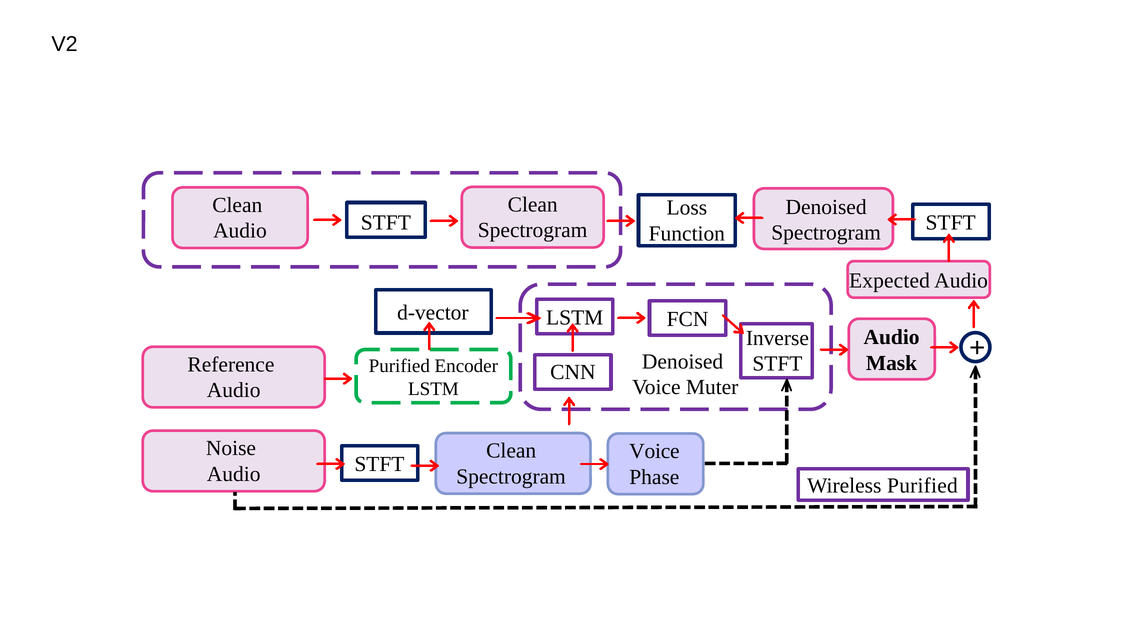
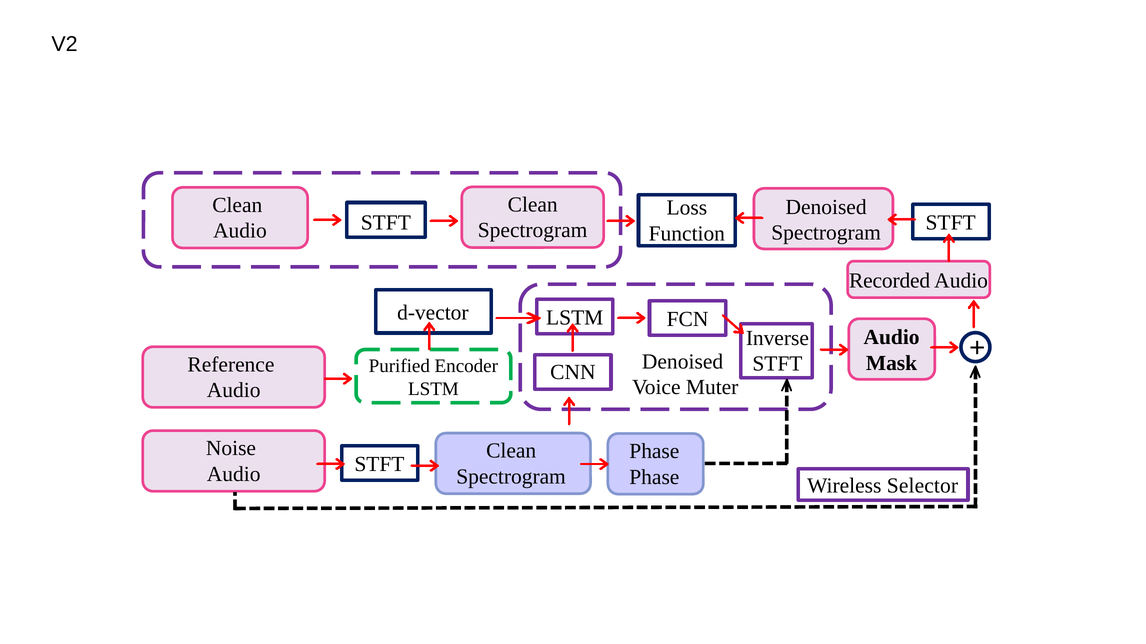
Expected: Expected -> Recorded (890, 281)
Voice: Voice -> Phase (654, 452)
Wireless Purified: Purified -> Selector (922, 486)
